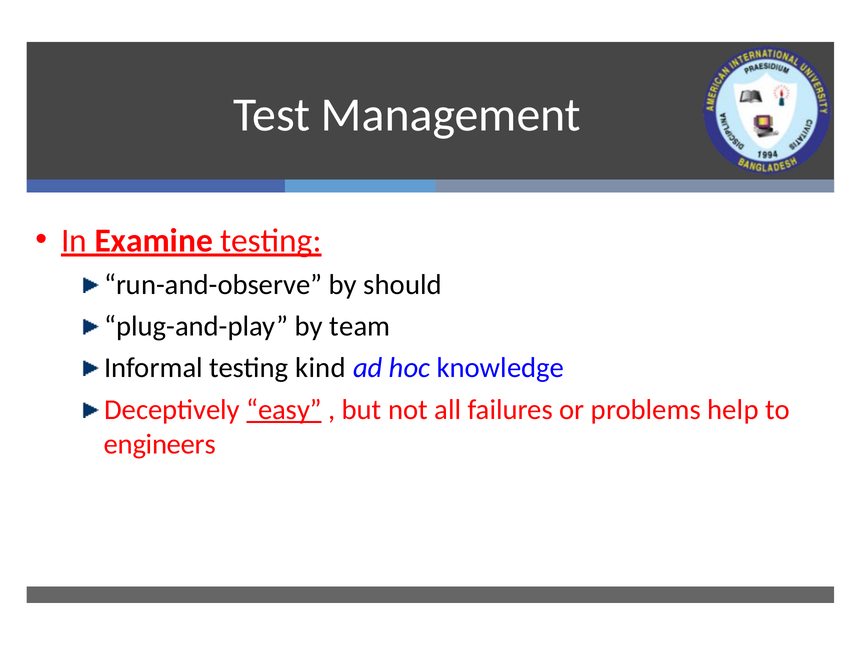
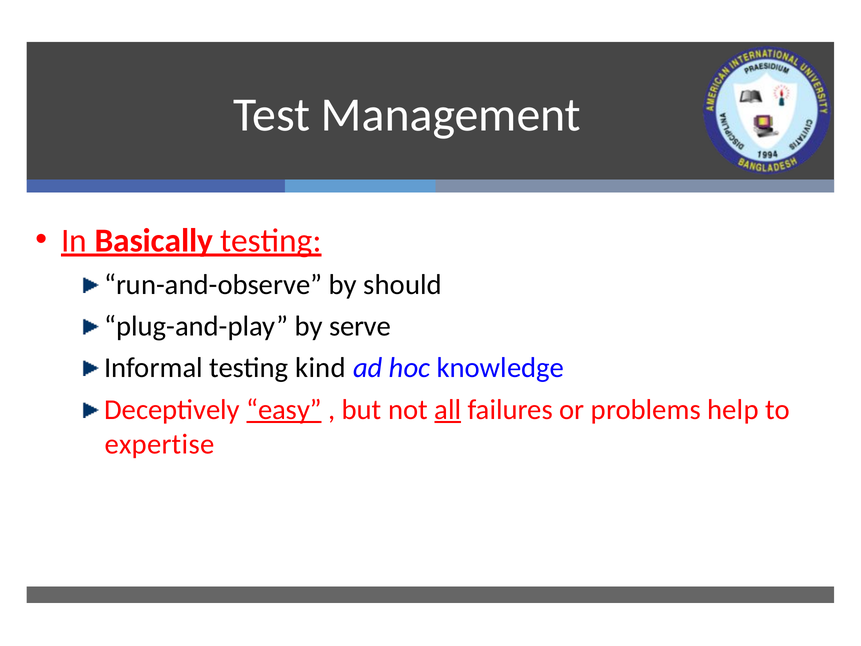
Examine: Examine -> Basically (154, 240)
team: team -> serve (360, 326)
all underline: none -> present (448, 409)
engineers: engineers -> expertise (160, 444)
